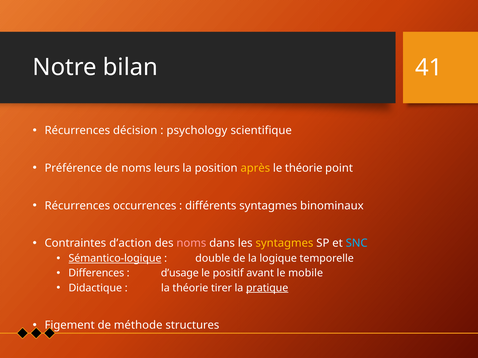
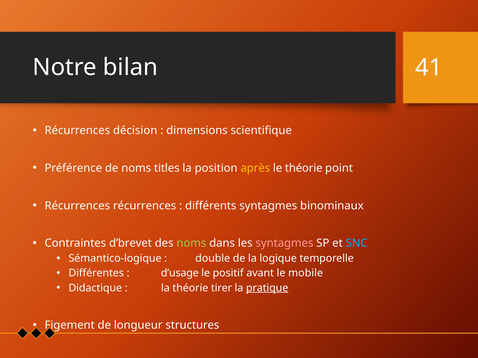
psychology: psychology -> dimensions (197, 131)
leurs: leurs -> titles (167, 168)
Récurrences occurrences: occurrences -> récurrences (145, 206)
d’action: d’action -> d’brevet (131, 244)
noms colour: pink -> light green (191, 244)
syntagmes colour: yellow -> pink (284, 244)
Sémantico-logique underline: present -> none (115, 259)
Differences: Differences -> Différentes (96, 274)
méthode: méthode -> longueur (138, 326)
